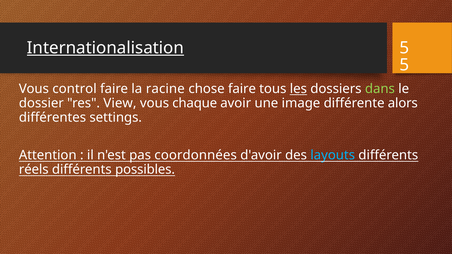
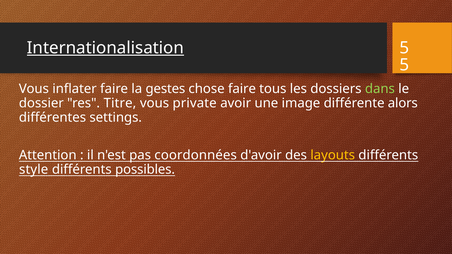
control: control -> inflater (75, 89)
racine: racine -> gestes (165, 89)
les underline: present -> none (298, 89)
View: View -> Titre (120, 103)
chaque: chaque -> private (195, 103)
layouts colour: light blue -> yellow (333, 155)
réels: réels -> style (34, 170)
